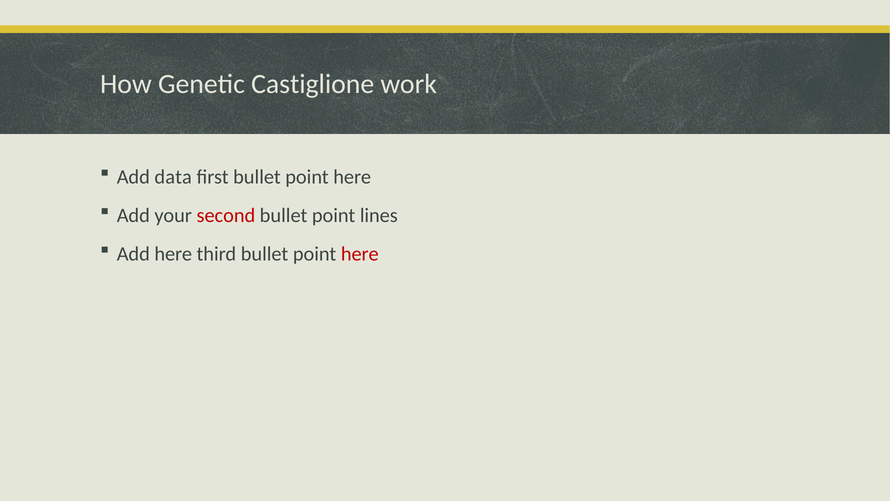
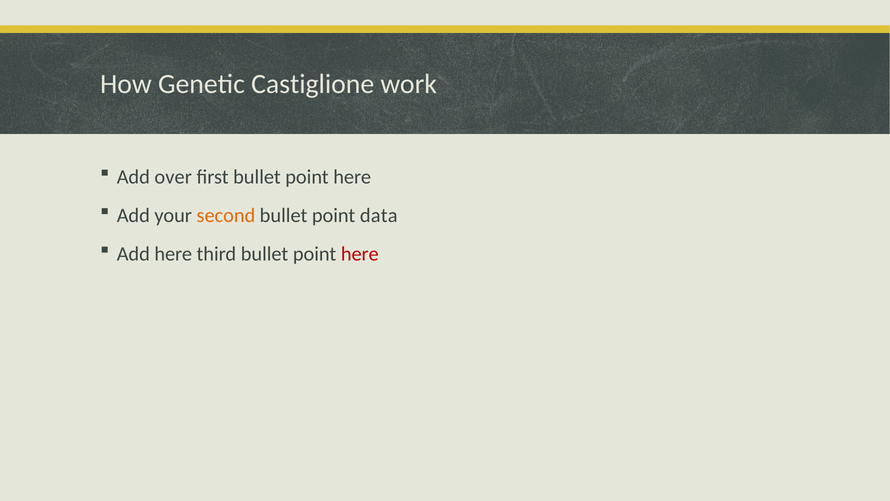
data: data -> over (173, 177)
second colour: red -> orange (226, 215)
lines: lines -> data (379, 215)
